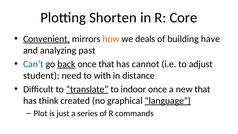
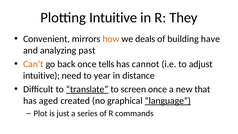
Plotting Shorten: Shorten -> Intuitive (113, 18)
Core: Core -> They (183, 18)
Convenient underline: present -> none (47, 39)
Can’t colour: blue -> orange (33, 64)
back underline: present -> none (66, 64)
once that: that -> tells (106, 64)
student: student -> intuitive (41, 75)
with: with -> year (102, 75)
indoor: indoor -> screen (133, 89)
think: think -> aged (48, 101)
